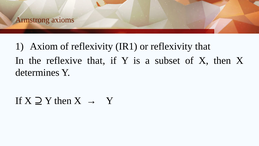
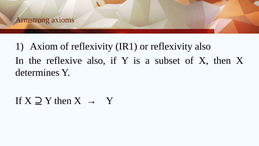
reflexivity that: that -> also (203, 46)
reflexive that: that -> also (96, 60)
